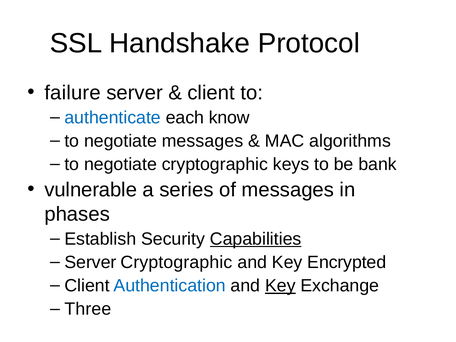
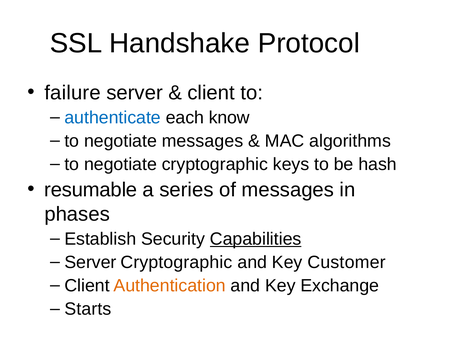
bank: bank -> hash (378, 164)
vulnerable: vulnerable -> resumable (91, 190)
Encrypted: Encrypted -> Customer (347, 262)
Authentication colour: blue -> orange (170, 286)
Key underline: present -> none (280, 286)
Three: Three -> Starts (88, 309)
